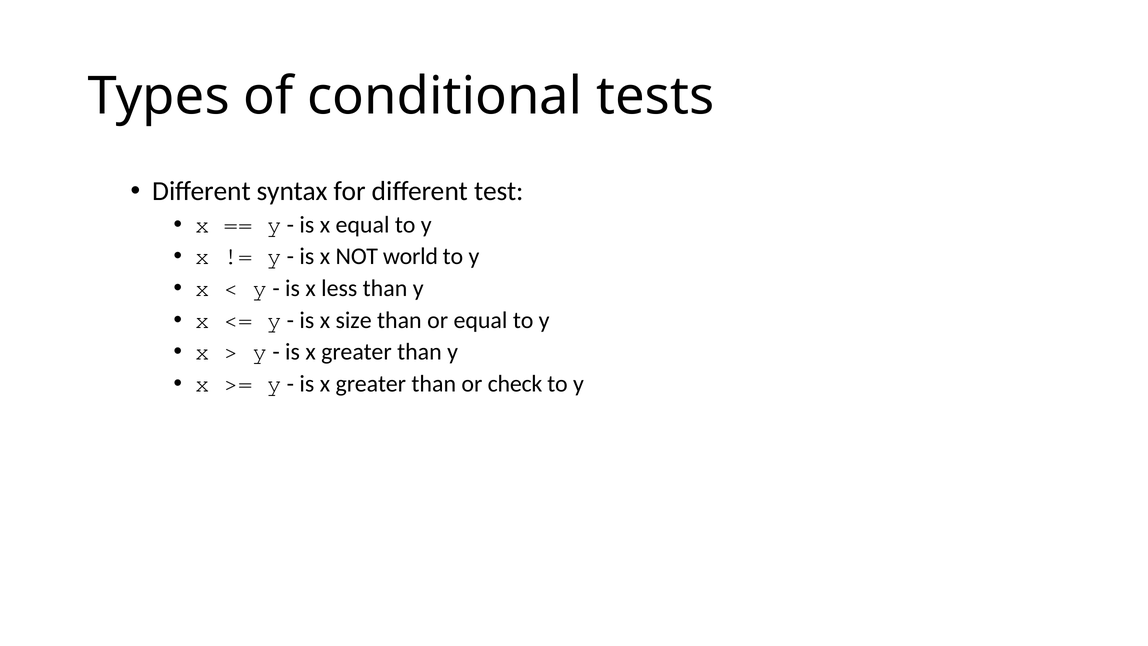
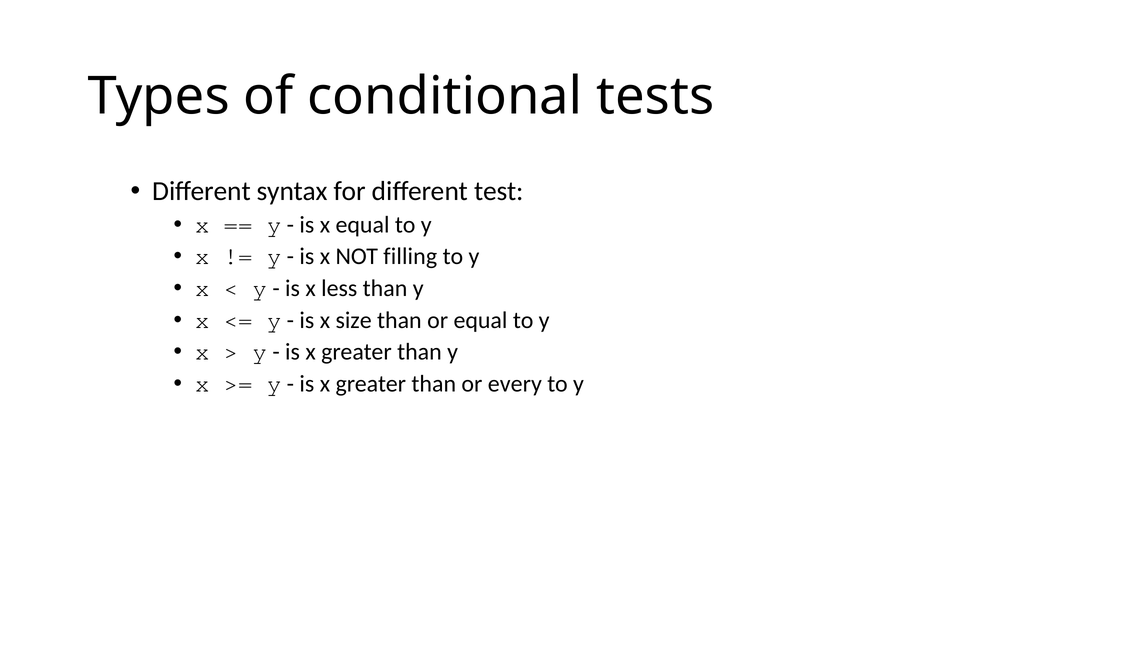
world: world -> filling (410, 256)
check: check -> every (515, 384)
